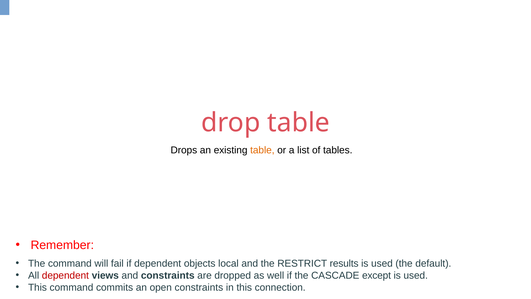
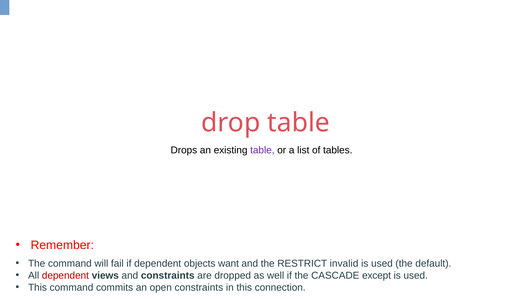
table colour: orange -> purple (262, 150)
local: local -> want (228, 263)
results: results -> invalid (344, 263)
